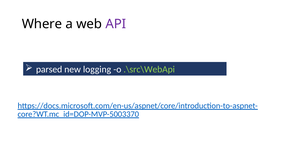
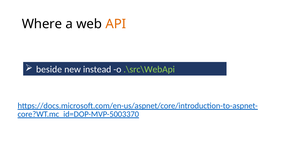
API colour: purple -> orange (116, 24)
parsed: parsed -> beside (49, 69)
logging: logging -> instead (97, 69)
